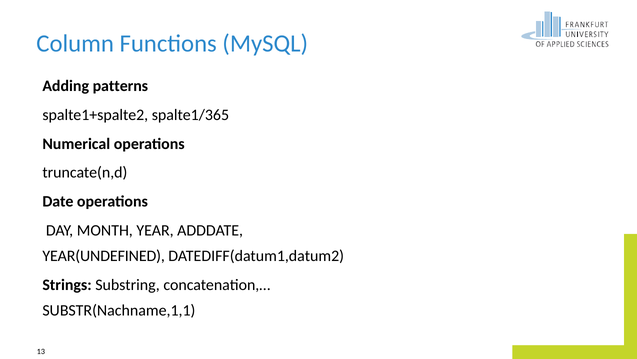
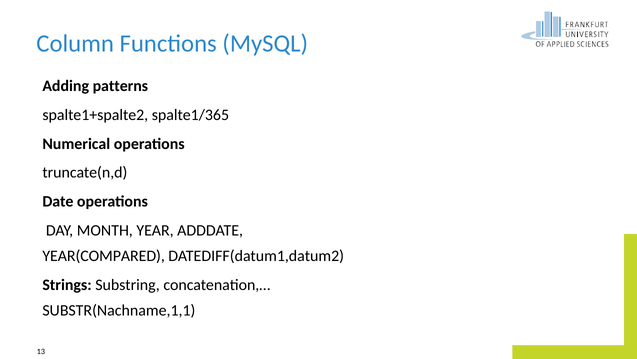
YEAR(UNDEFINED: YEAR(UNDEFINED -> YEAR(COMPARED (104, 256)
